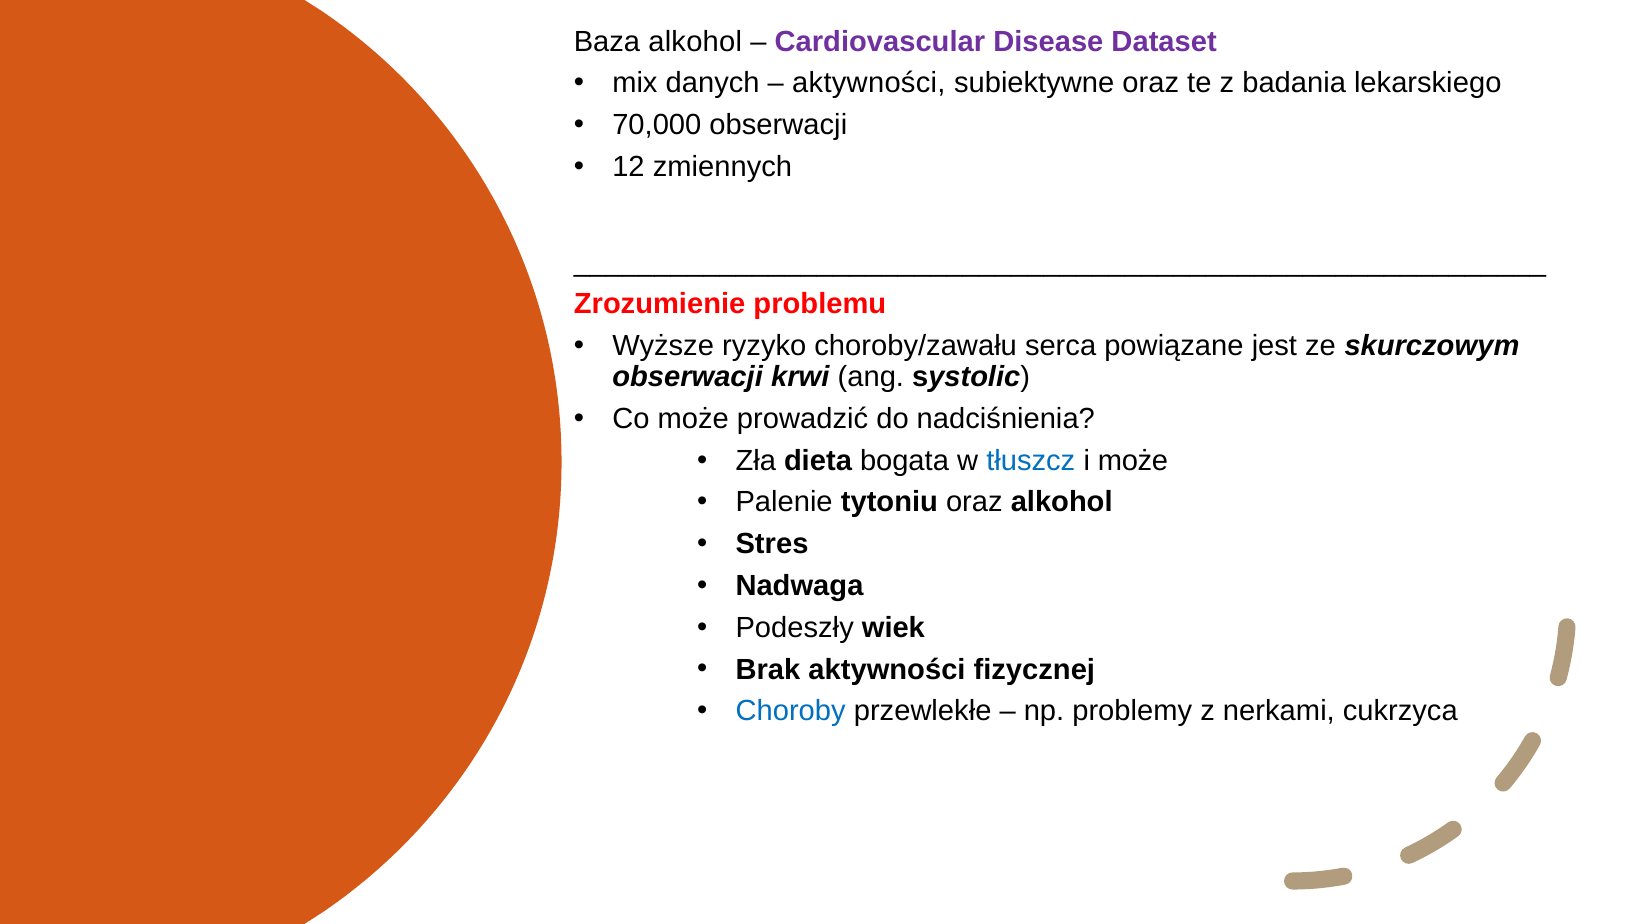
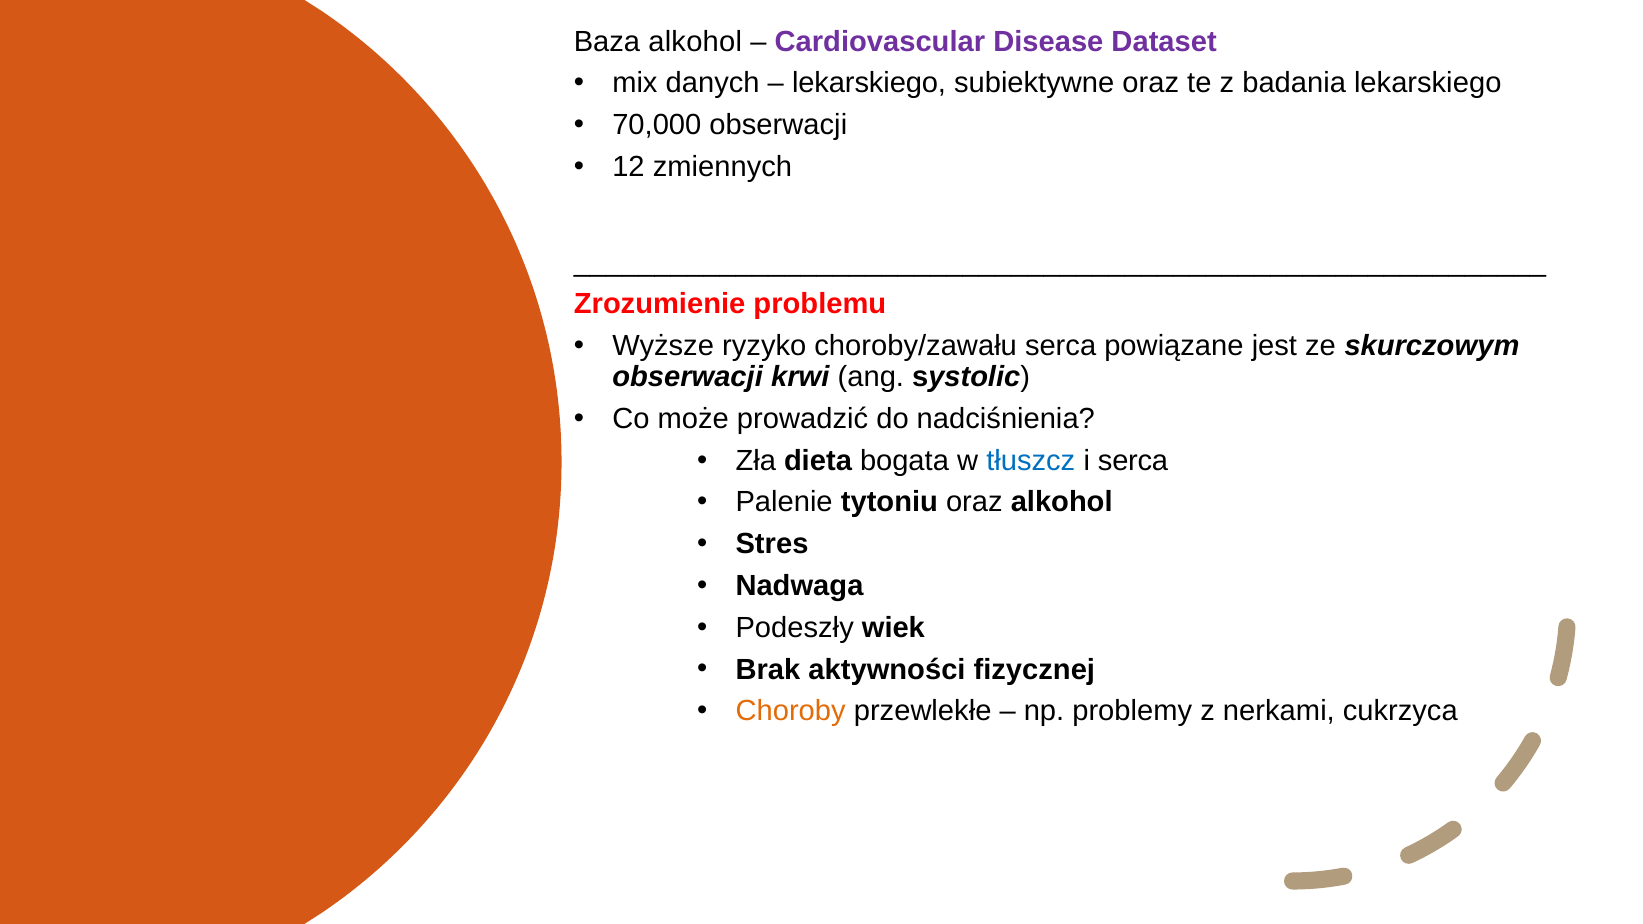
aktywności: aktywności -> lekarskiego (869, 83)
i może: może -> serca (1133, 461)
Choroby colour: blue -> orange (791, 711)
